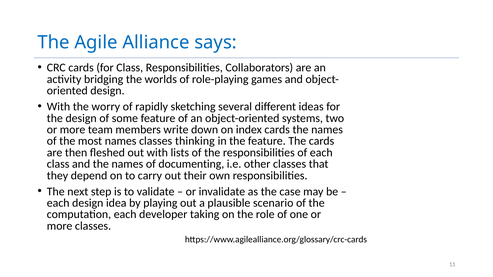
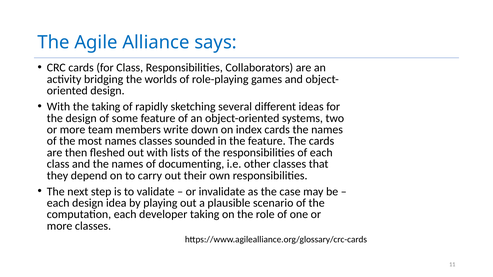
the worry: worry -> taking (106, 107)
thinking: thinking -> sounded (195, 141)
